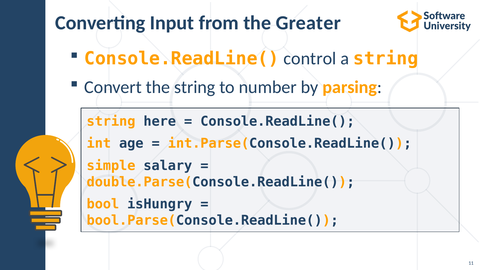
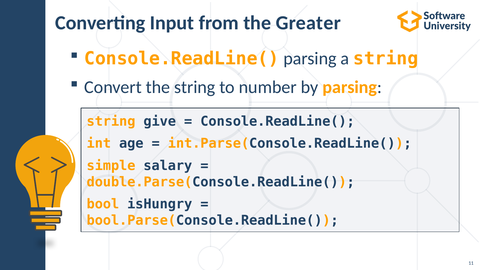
Console.ReadLine( control: control -> parsing (310, 59)
here: here -> give (160, 121)
